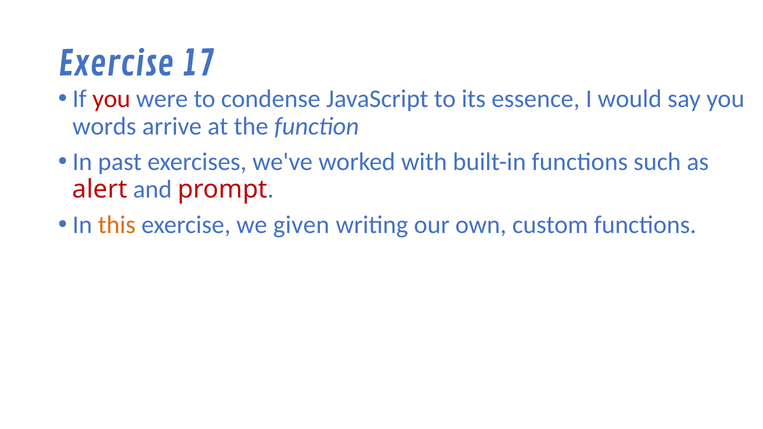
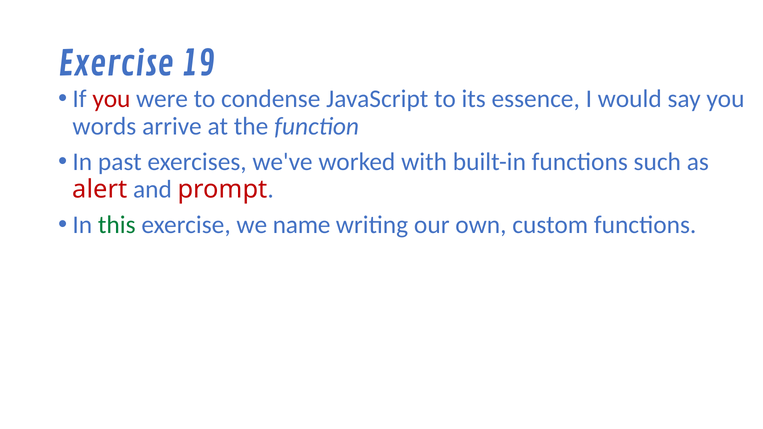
17: 17 -> 19 (198, 64)
this colour: orange -> green (117, 225)
given: given -> name (302, 225)
